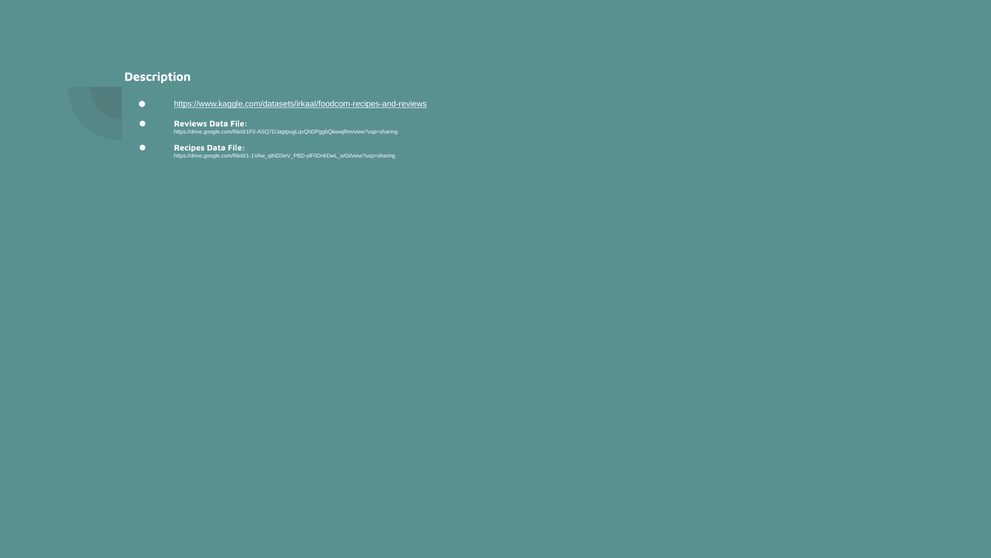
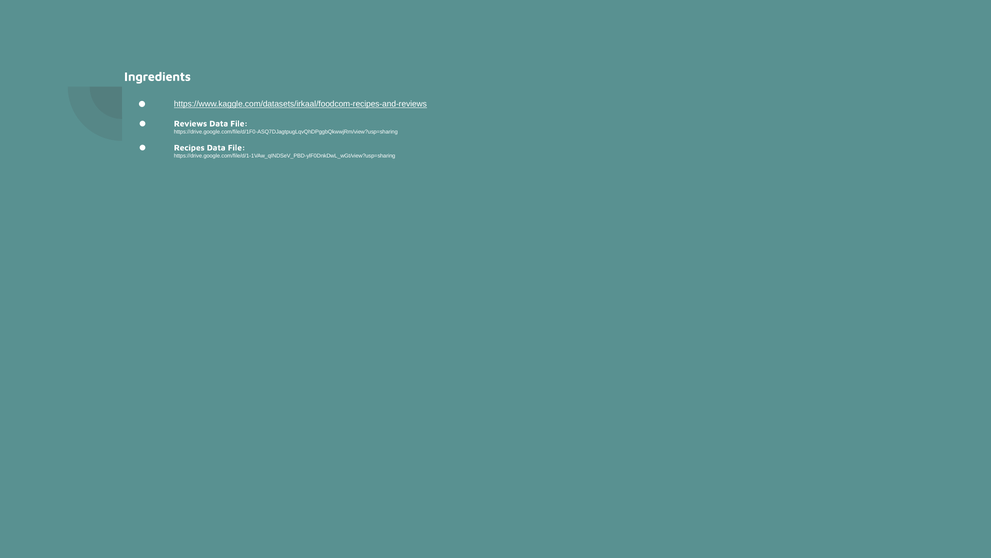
Description: Description -> Ingredients (158, 77)
